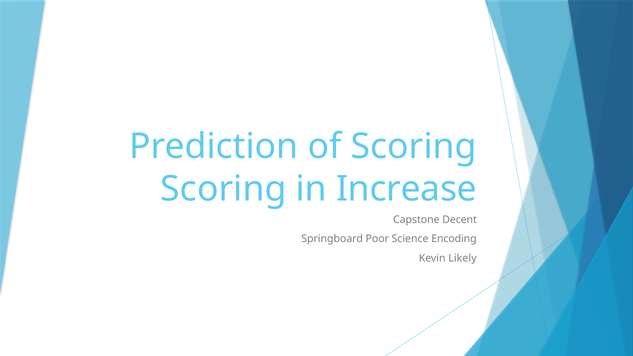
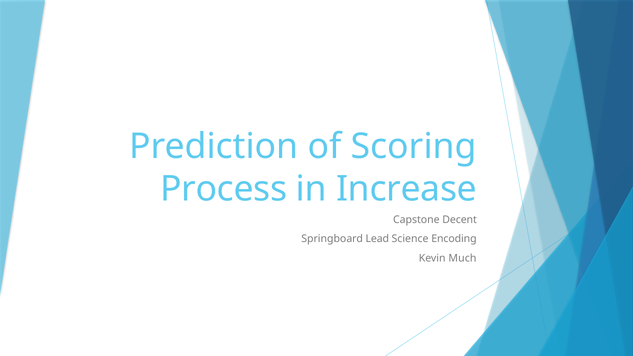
Scoring: Scoring -> Process (224, 189)
Poor: Poor -> Lead (377, 239)
Likely: Likely -> Much (462, 258)
